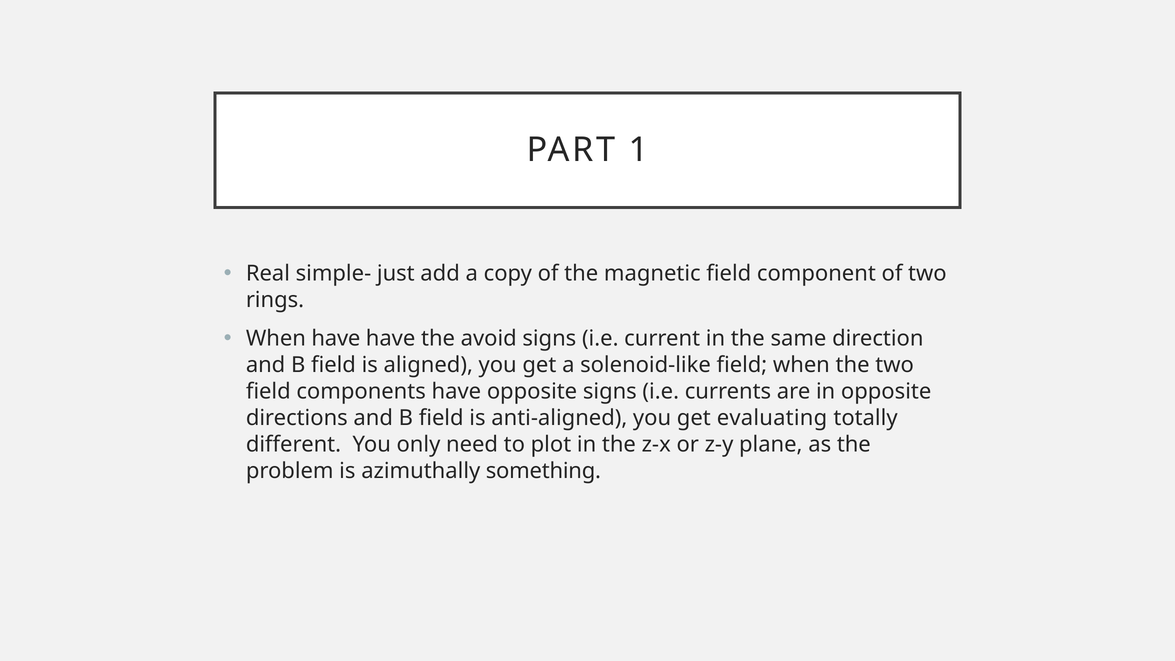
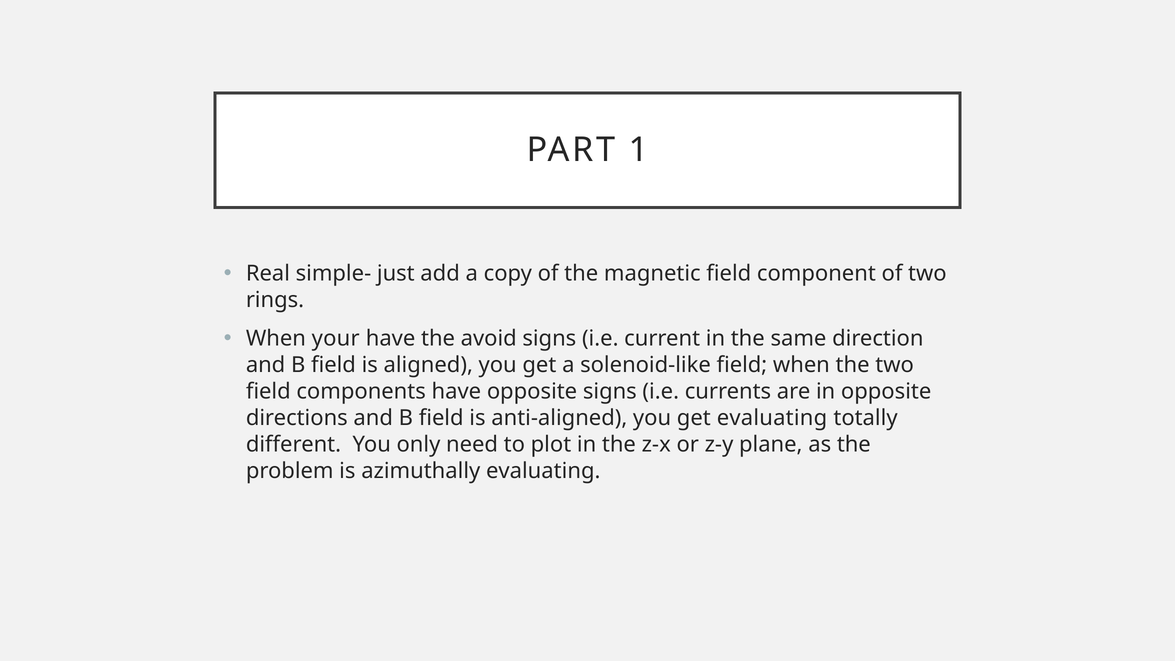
When have: have -> your (336, 339)
azimuthally something: something -> evaluating (543, 471)
